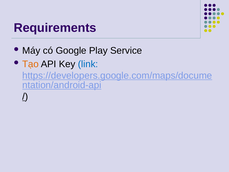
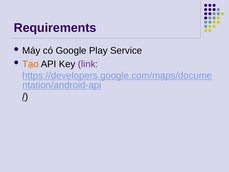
link colour: blue -> purple (88, 64)
